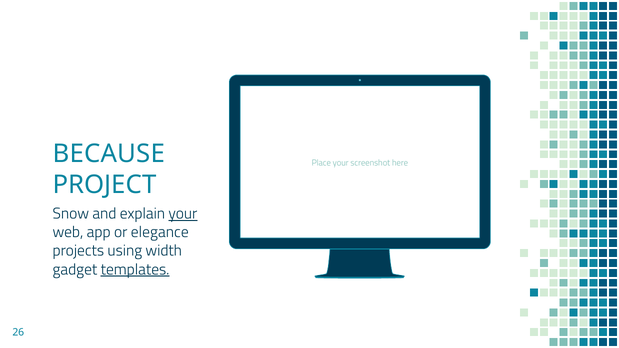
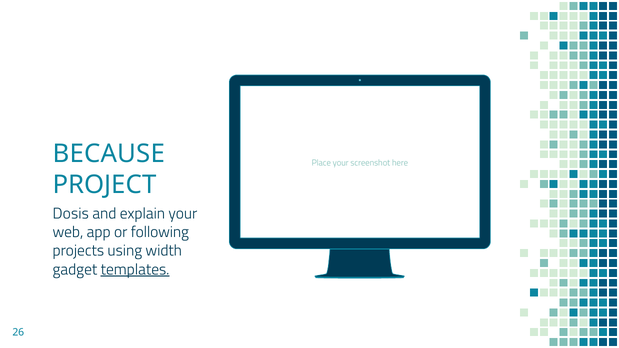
Snow: Snow -> Dosis (71, 214)
your underline: present -> none (183, 214)
elegance: elegance -> following (160, 232)
